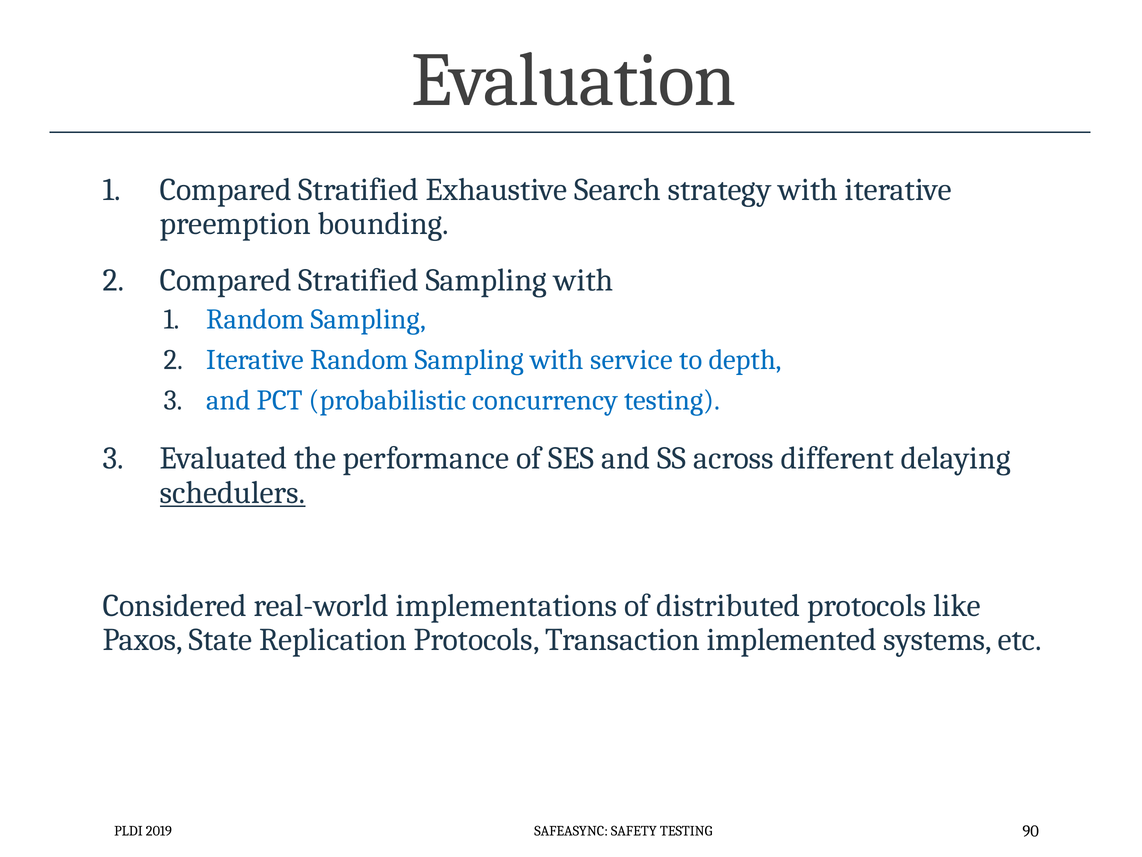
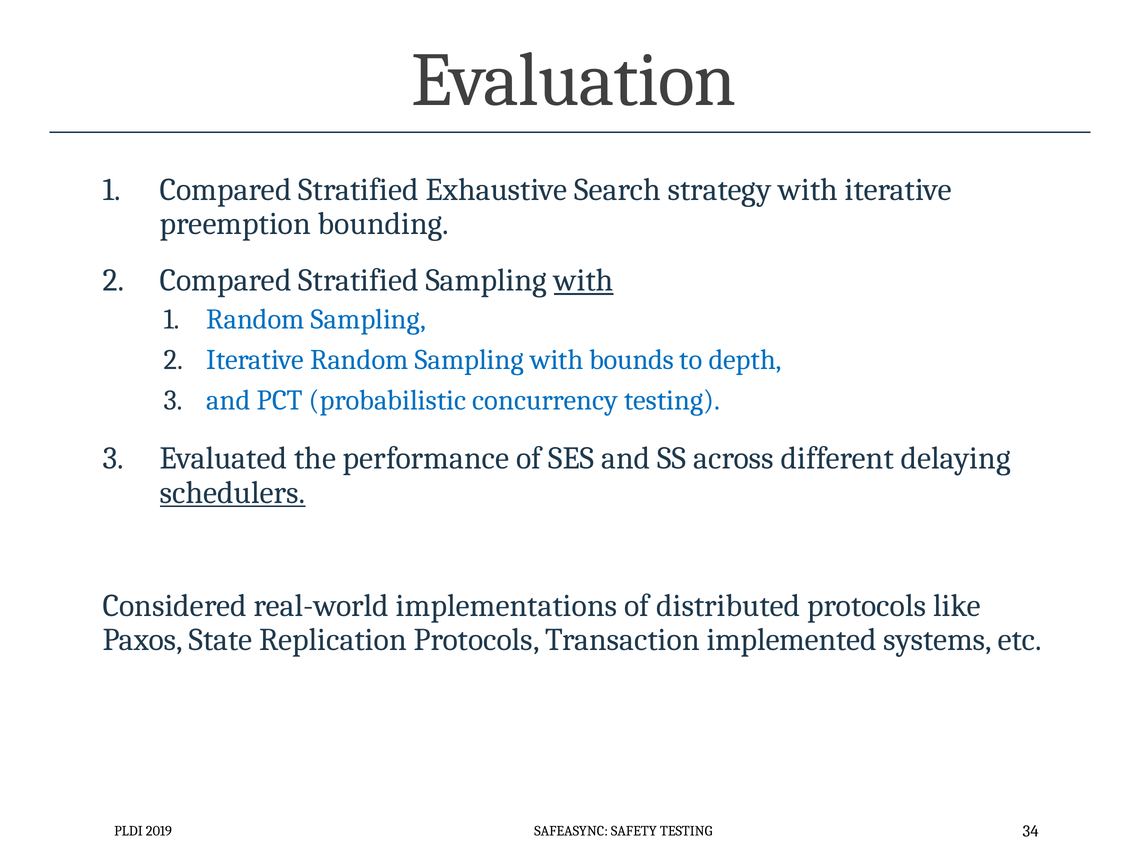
with underline: none -> present (584, 280)
service: service -> bounds (632, 360)
90: 90 -> 34 (1031, 831)
